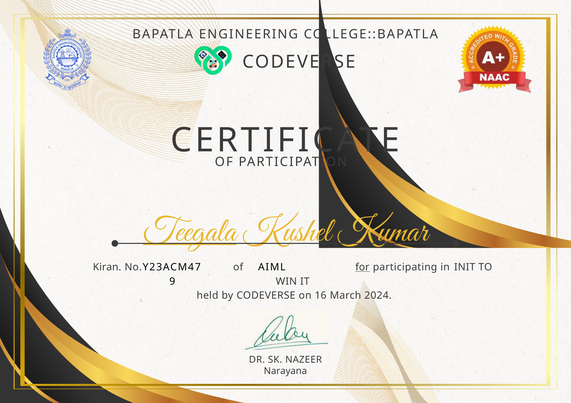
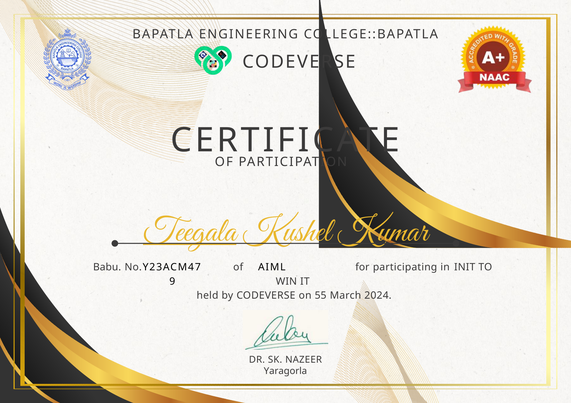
Kiran: Kiran -> Babu (107, 267)
for underline: present -> none (362, 267)
16: 16 -> 55 (321, 296)
Narayana: Narayana -> Yaragorla (285, 372)
